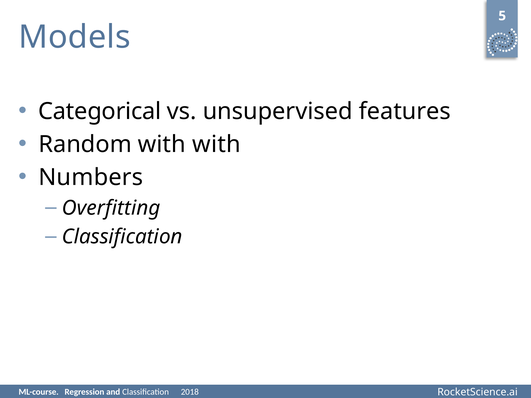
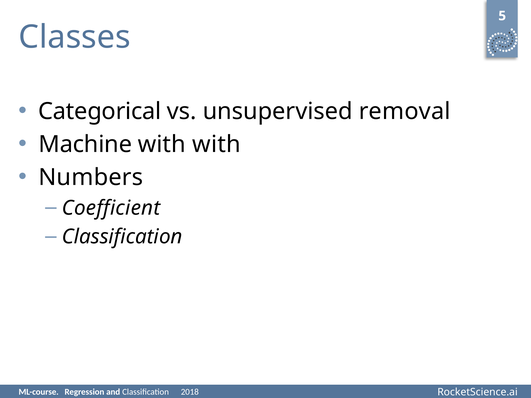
Models: Models -> Classes (75, 37)
features: features -> removal (405, 111)
Random: Random -> Machine (85, 144)
Overfitting: Overfitting -> Coefficient (111, 208)
